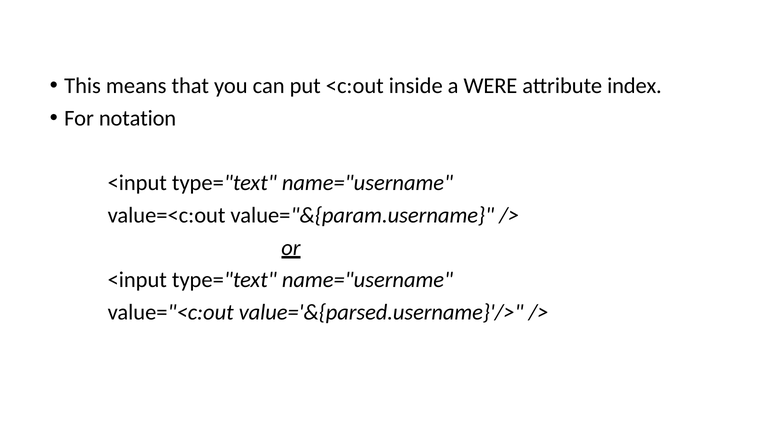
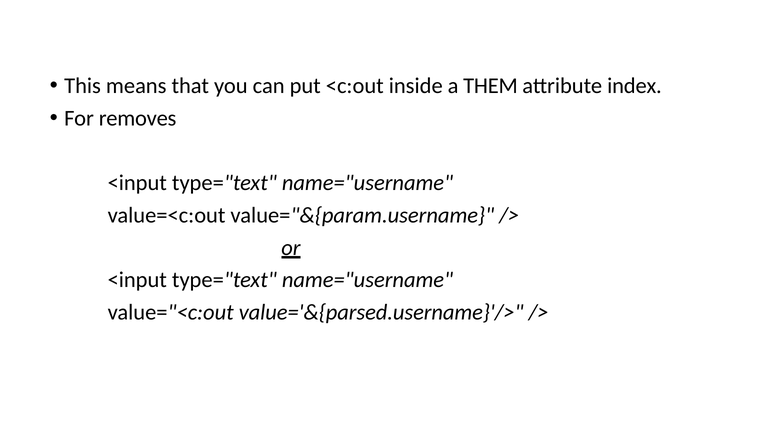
WERE: WERE -> THEM (491, 86)
notation: notation -> removes (138, 118)
